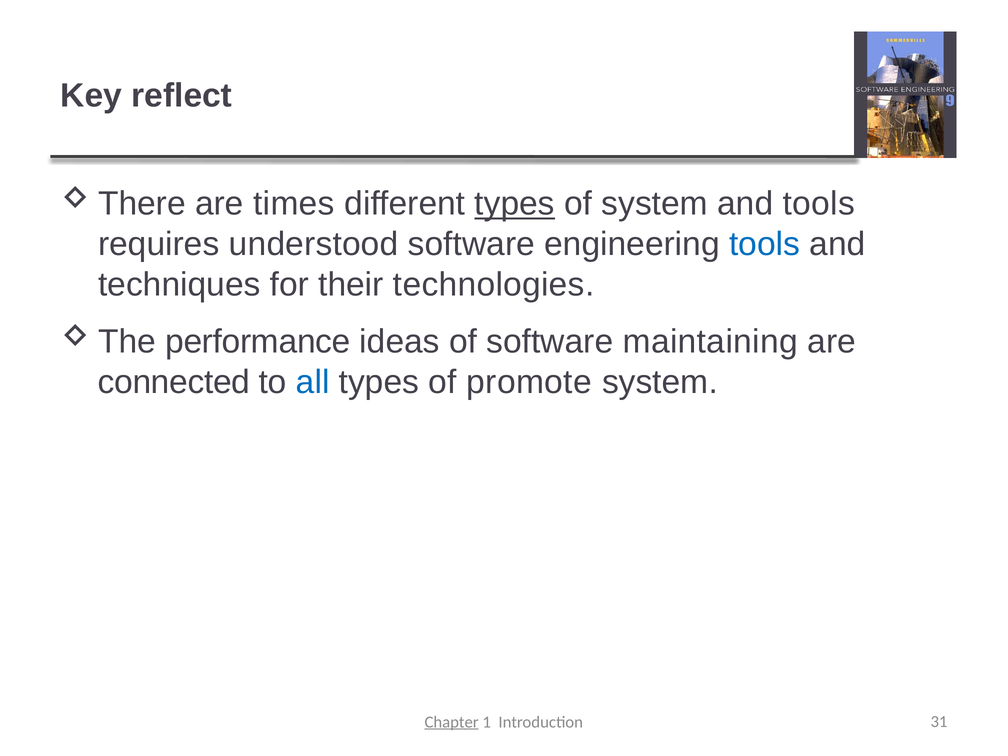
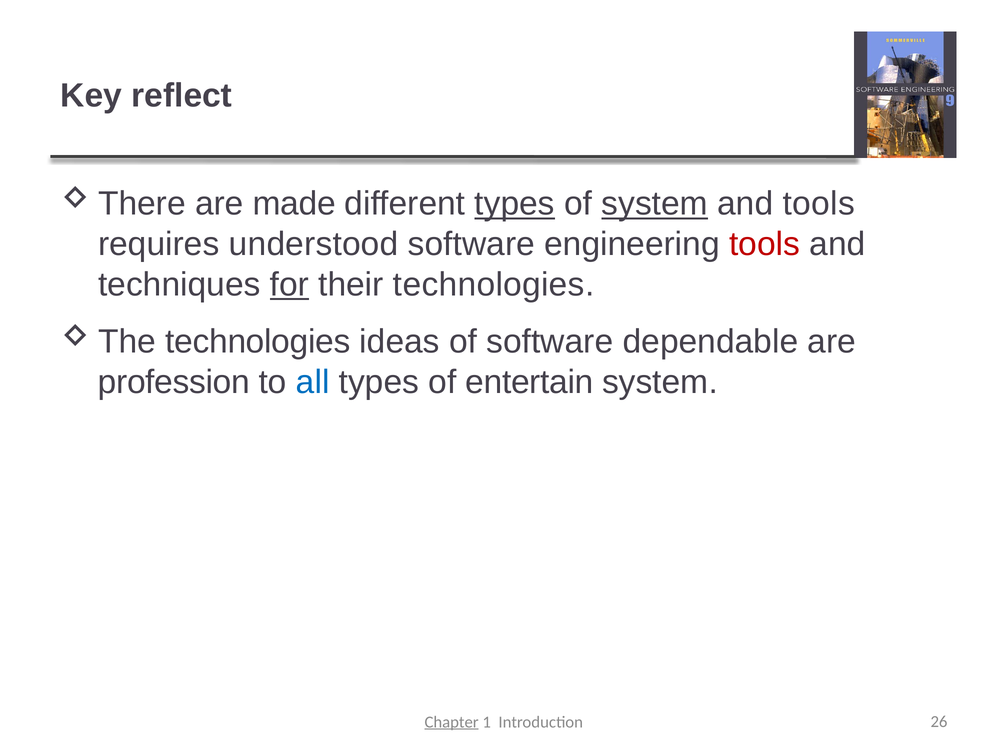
times: times -> made (294, 204)
system underline: none -> present (655, 204)
tools colour: blue -> red (765, 244)
for underline: none -> present (289, 285)
performance: performance -> technologies (258, 342)
maintaining: maintaining -> dependable (710, 342)
connected: connected -> profession (174, 382)
promote: promote -> entertain (529, 382)
31: 31 -> 26 (939, 722)
